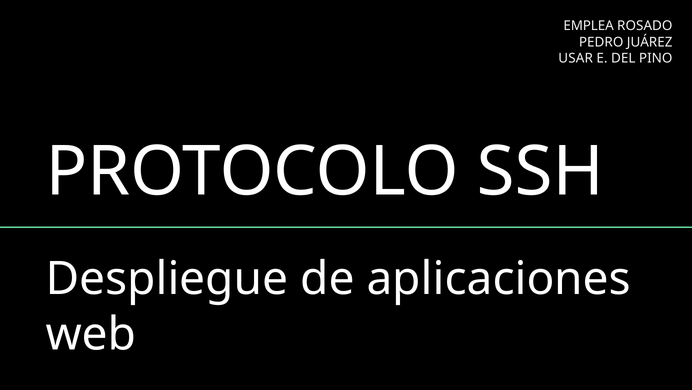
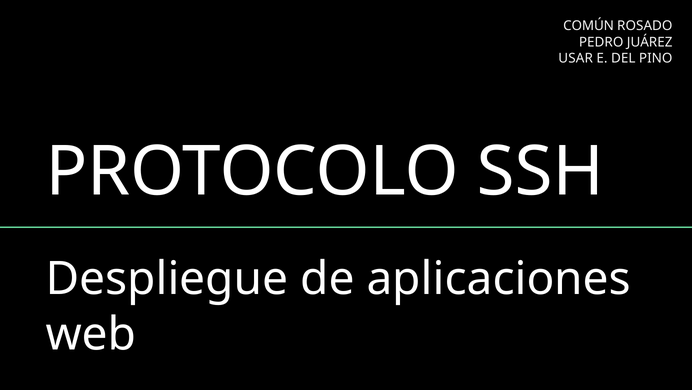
EMPLEA: EMPLEA -> COMÚN (589, 26)
